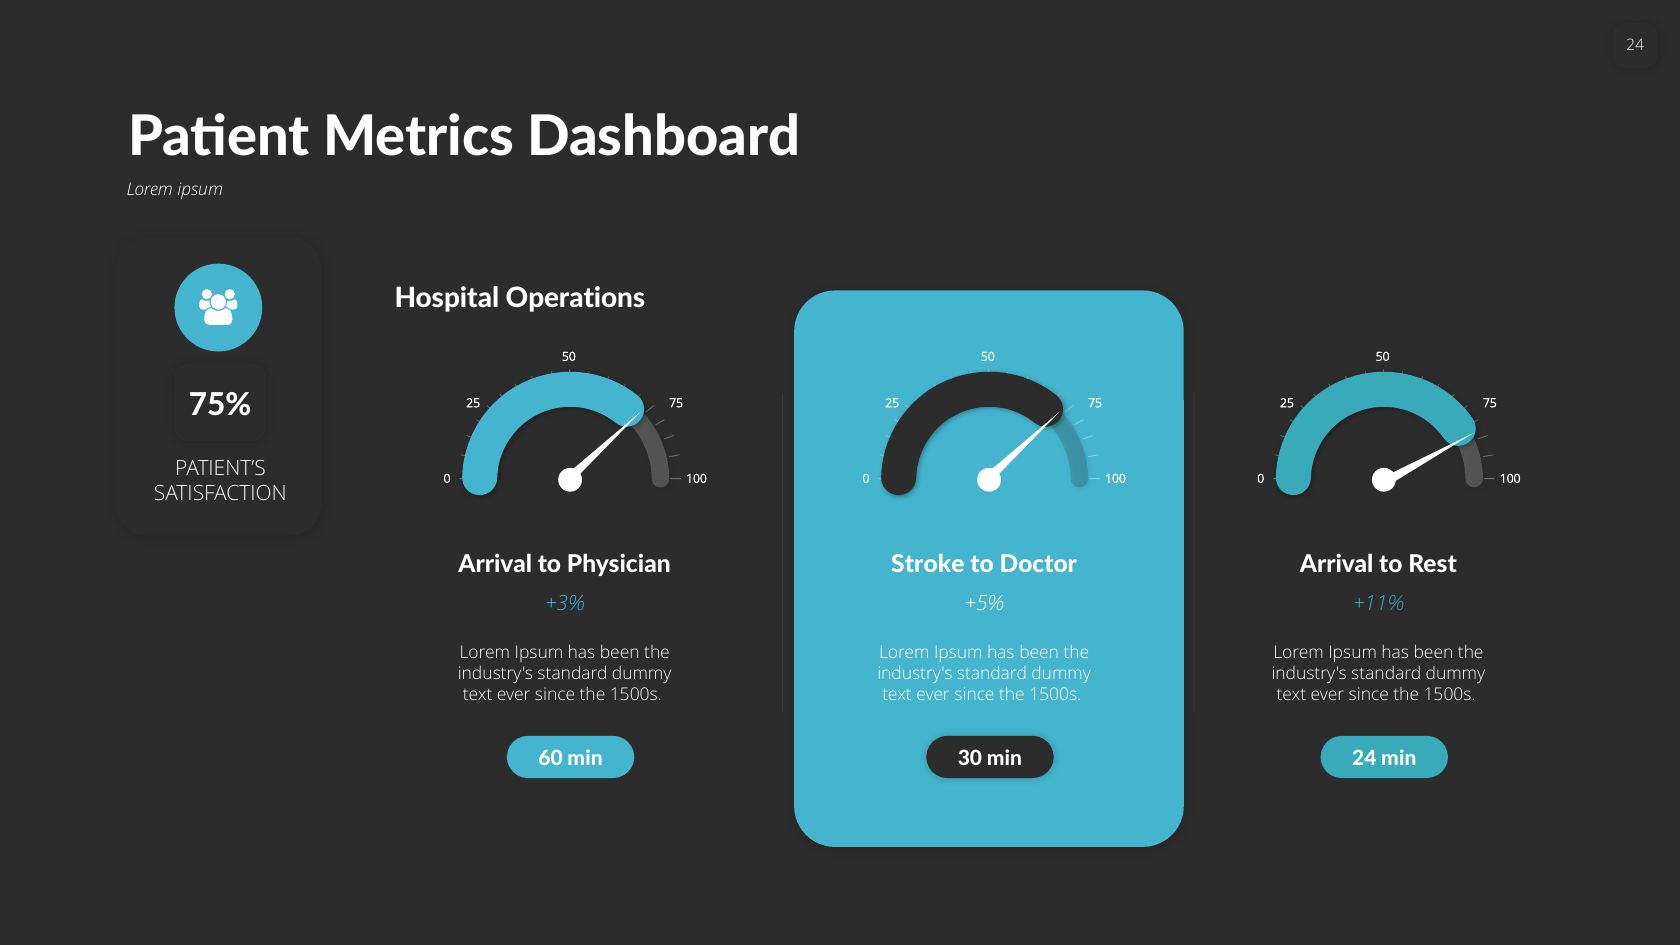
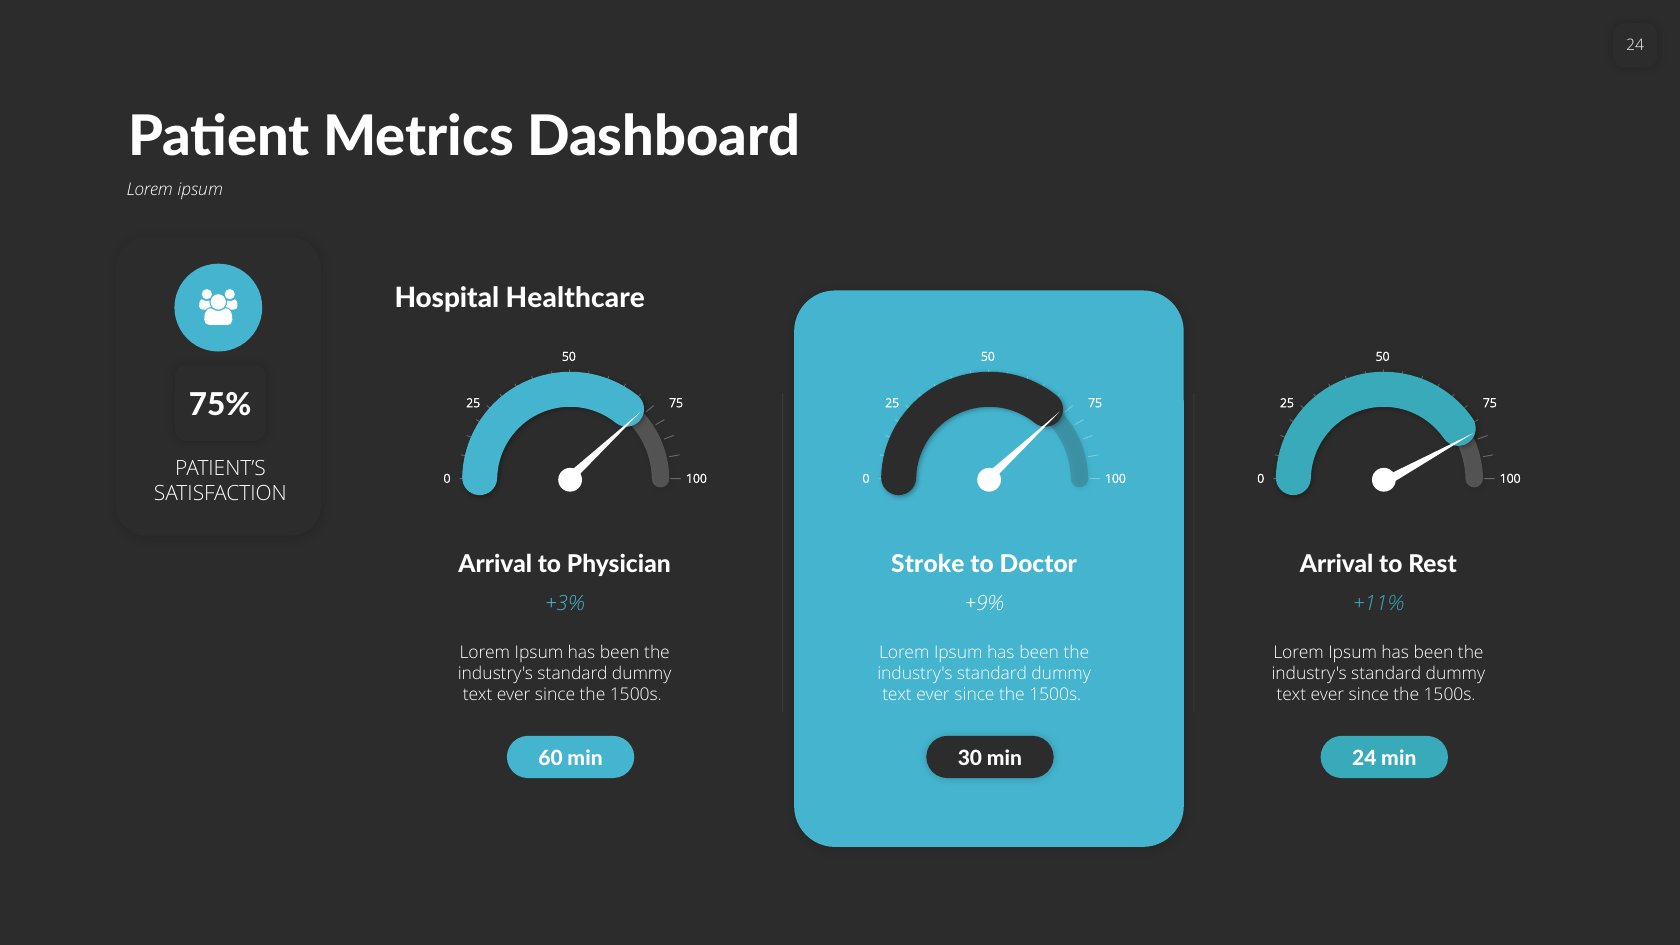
Operations: Operations -> Healthcare (575, 298)
+5%: +5% -> +9% (984, 604)
